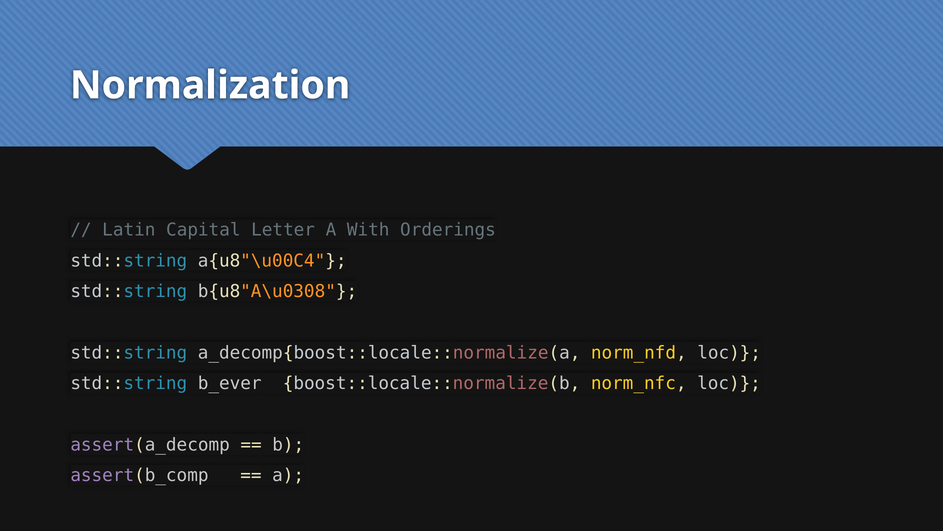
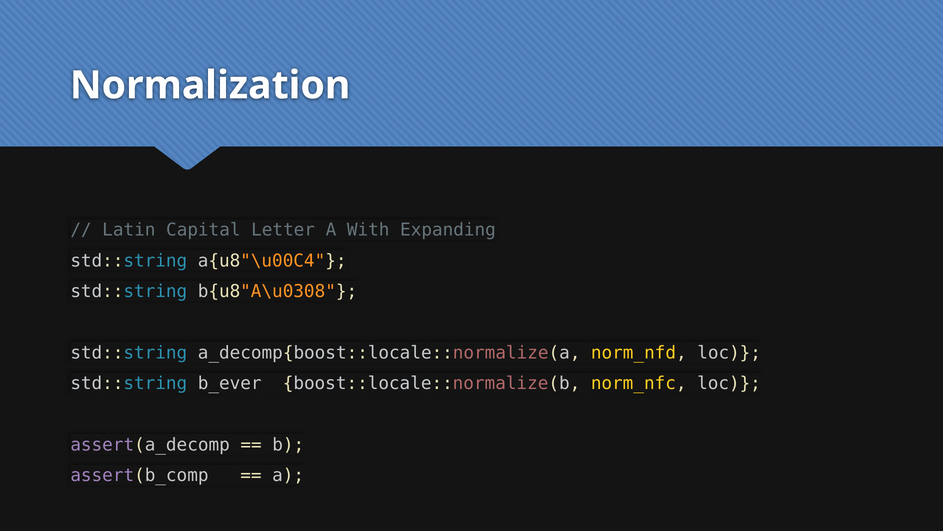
Orderings: Orderings -> Expanding (448, 230)
